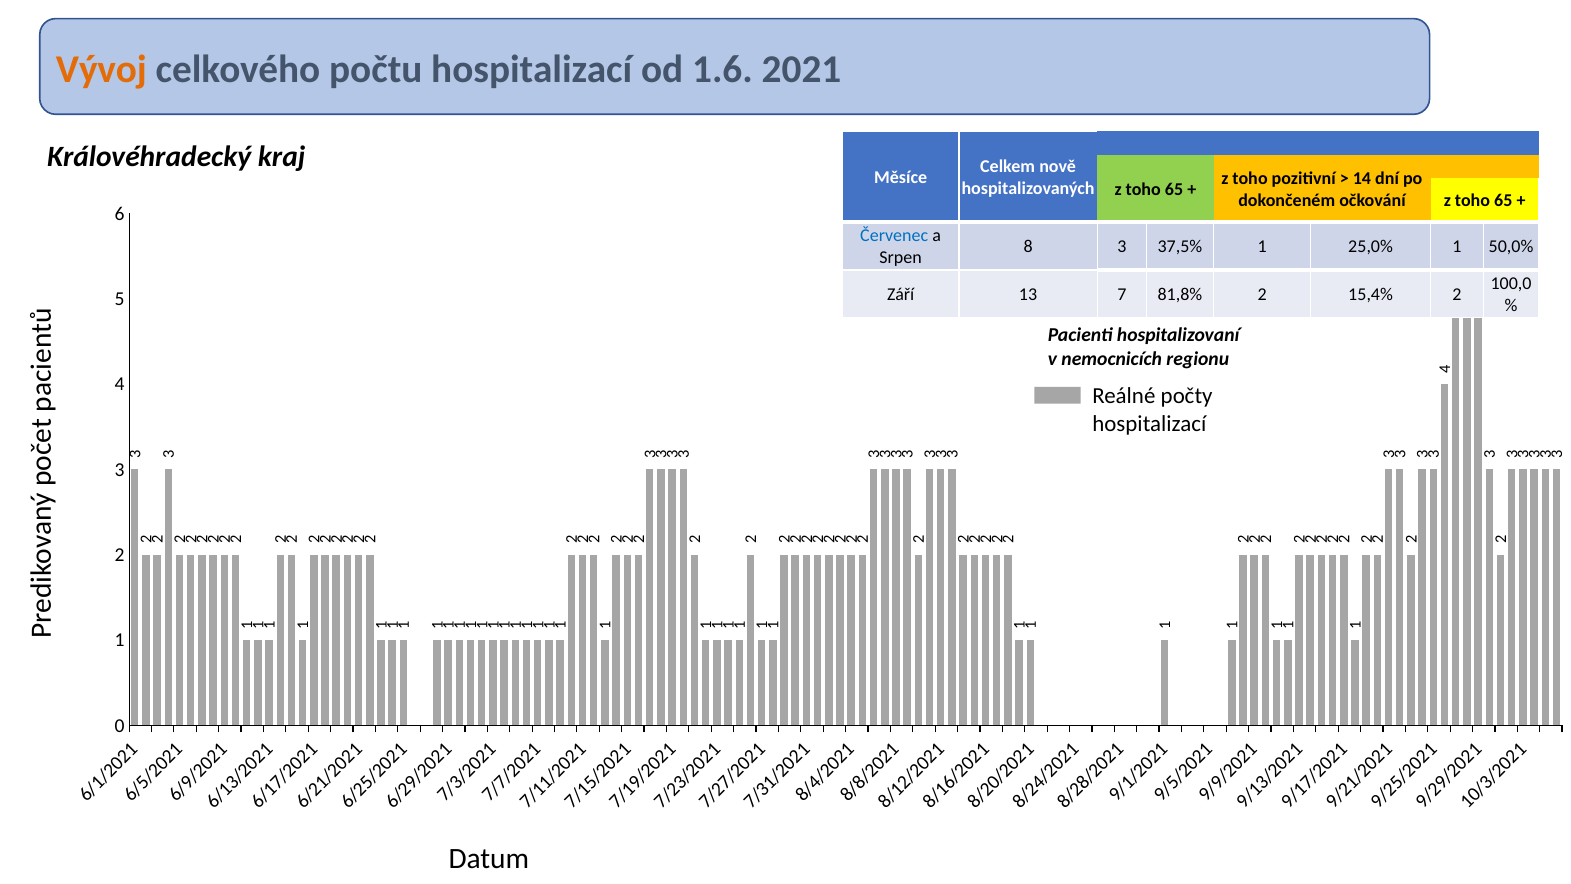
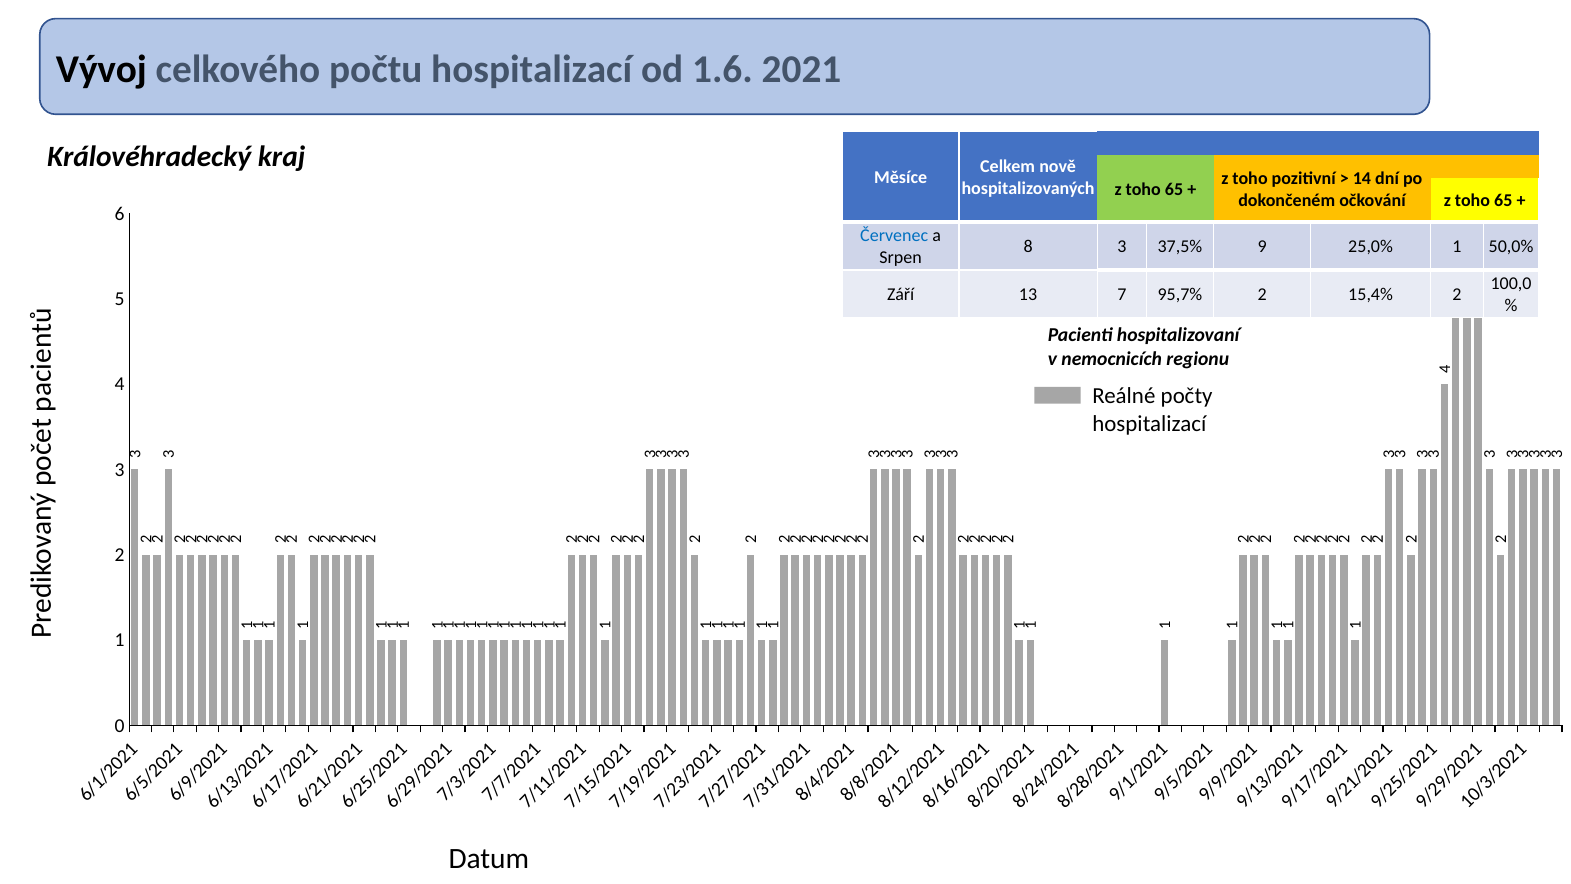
Vývoj colour: orange -> black (101, 69)
37,5% 1: 1 -> 9 (1262, 247)
81,8%: 81,8% -> 95,7% (1180, 295)
